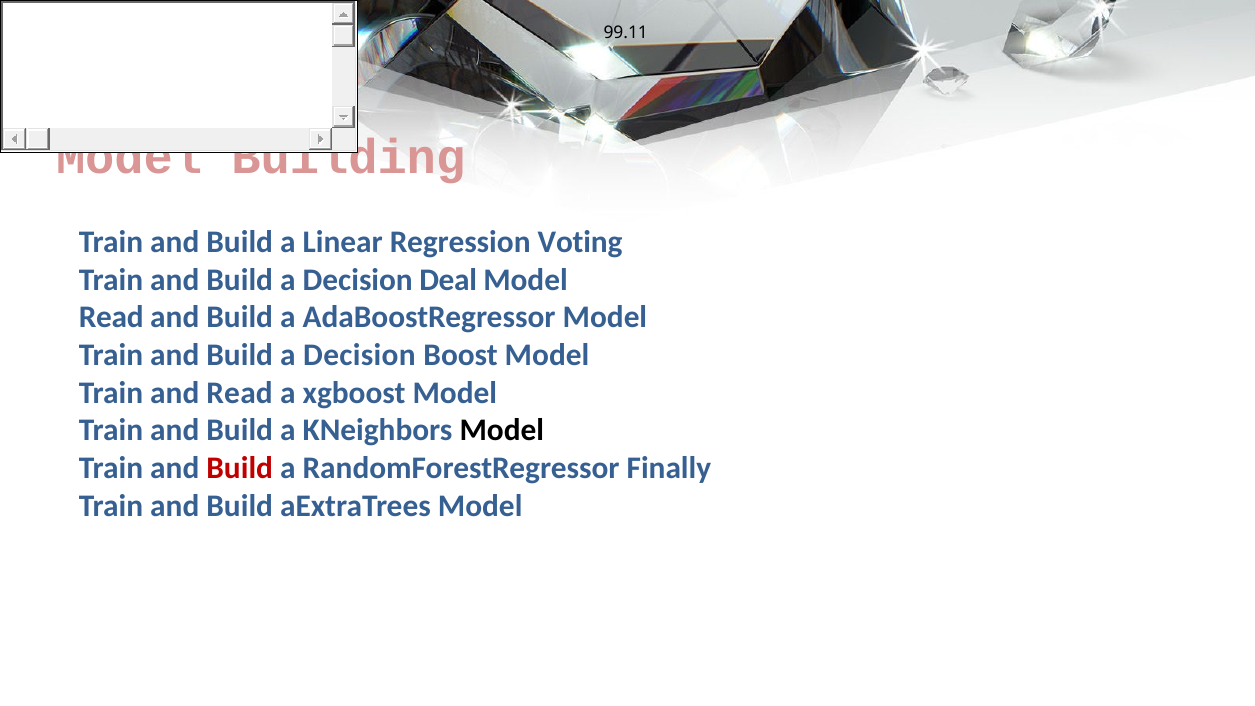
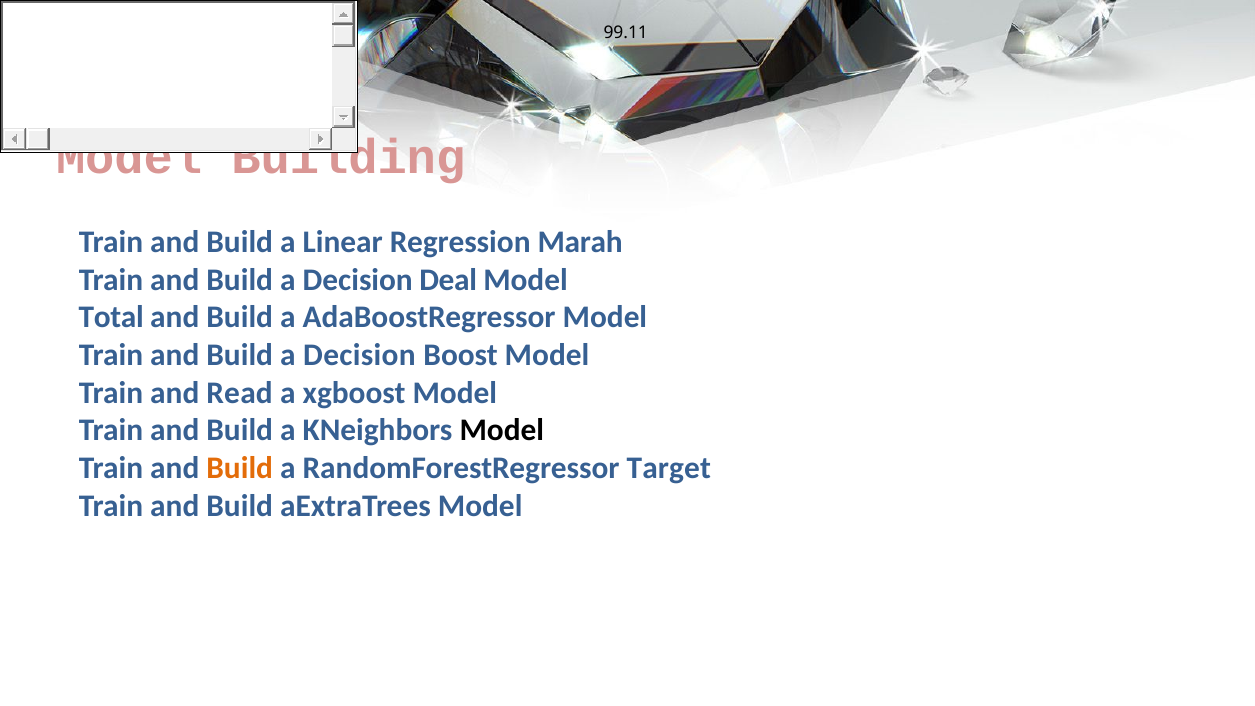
Voting: Voting -> Marah (580, 242)
Read: Read -> Total (111, 317)
Build colour: red -> orange (240, 468)
Finally: Finally -> Target (669, 468)
